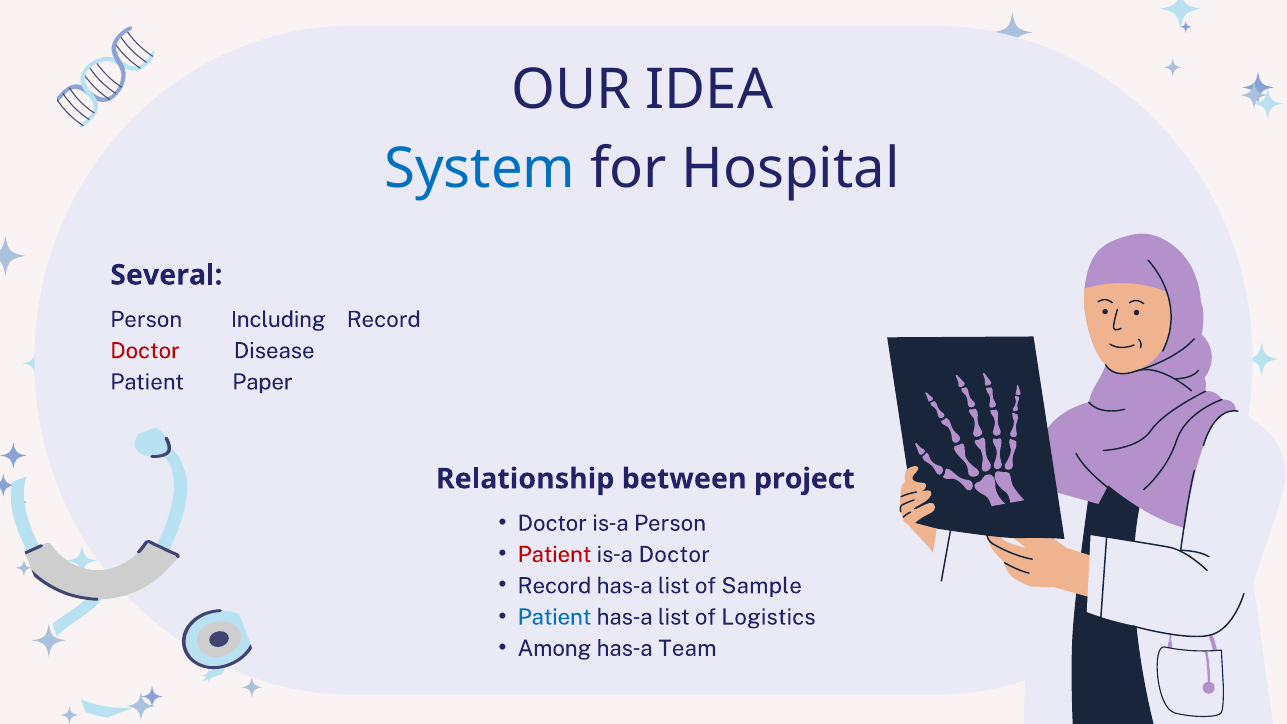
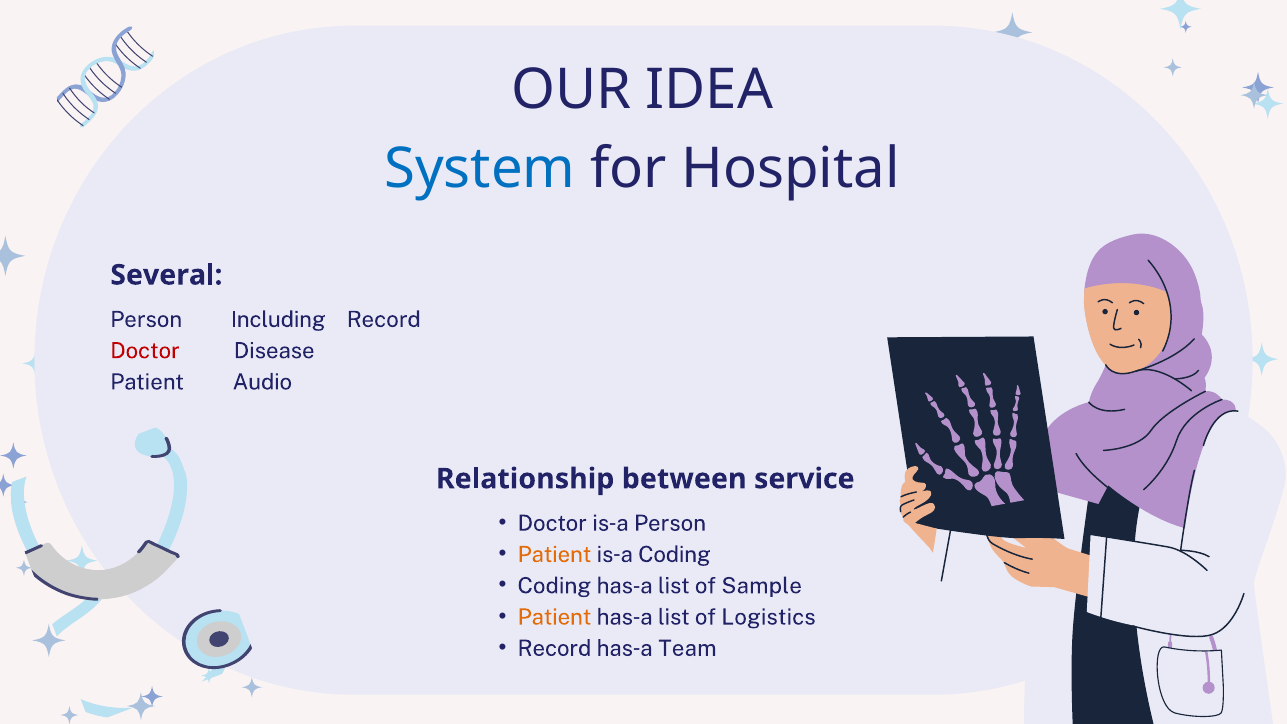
Paper: Paper -> Audio (262, 382)
project: project -> service (804, 479)
Patient colour: red -> orange (554, 555)
Doctor: Doctor -> Coding (674, 555)
Record: Record -> Coding (554, 586)
Patient colour: blue -> orange (554, 617)
Among: Among -> Record (554, 648)
